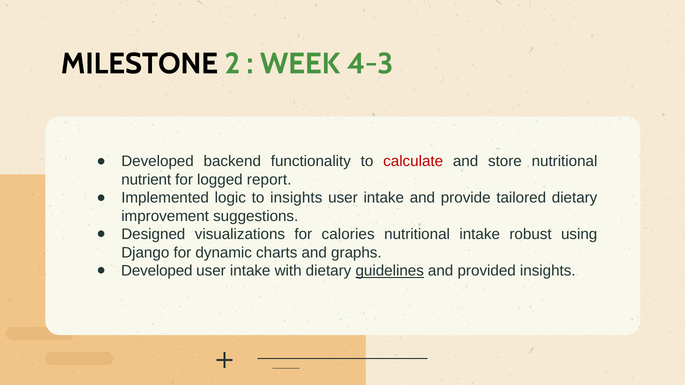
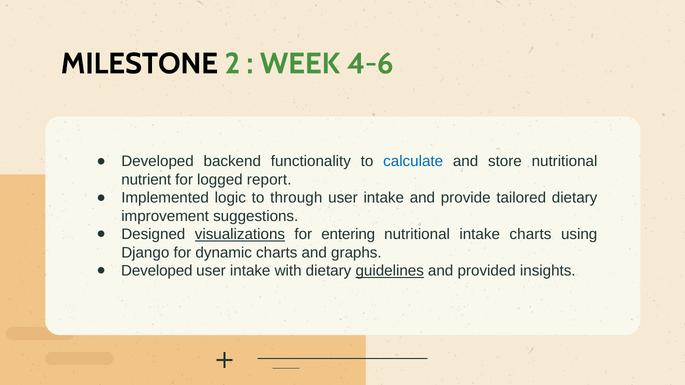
4-3: 4-3 -> 4-6 (370, 64)
calculate colour: red -> blue (413, 162)
to insights: insights -> through (296, 198)
visualizations underline: none -> present (240, 235)
calories: calories -> entering (348, 235)
intake robust: robust -> charts (530, 235)
